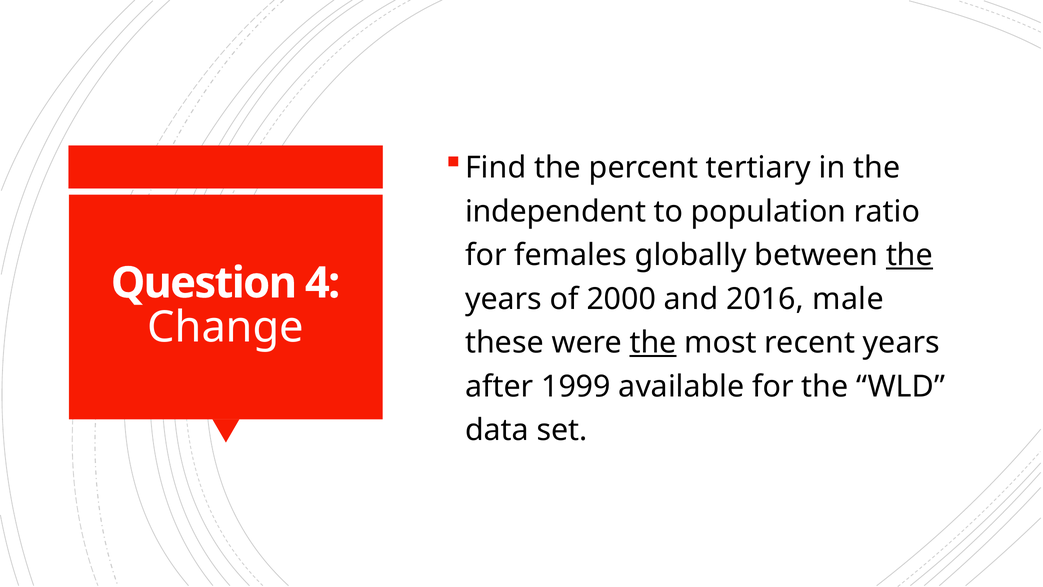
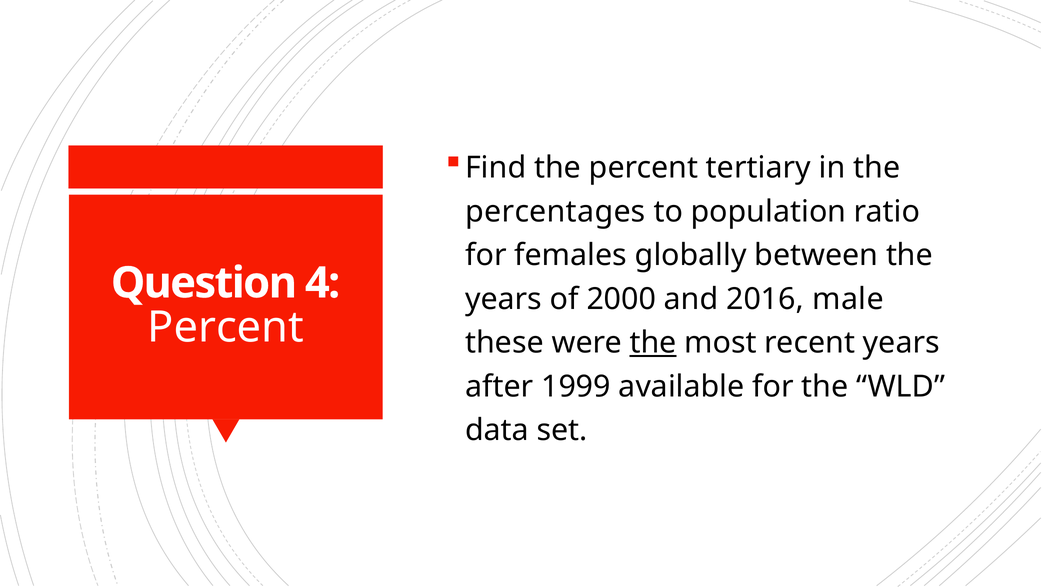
independent: independent -> percentages (555, 212)
the underline: present -> none (909, 255)
Change: Change -> Percent (226, 327)
